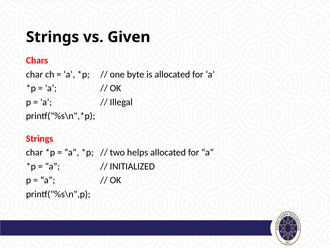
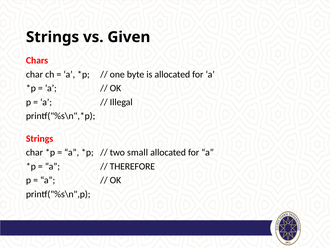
helps: helps -> small (138, 152)
INITIALIZED: INITIALIZED -> THEREFORE (132, 166)
